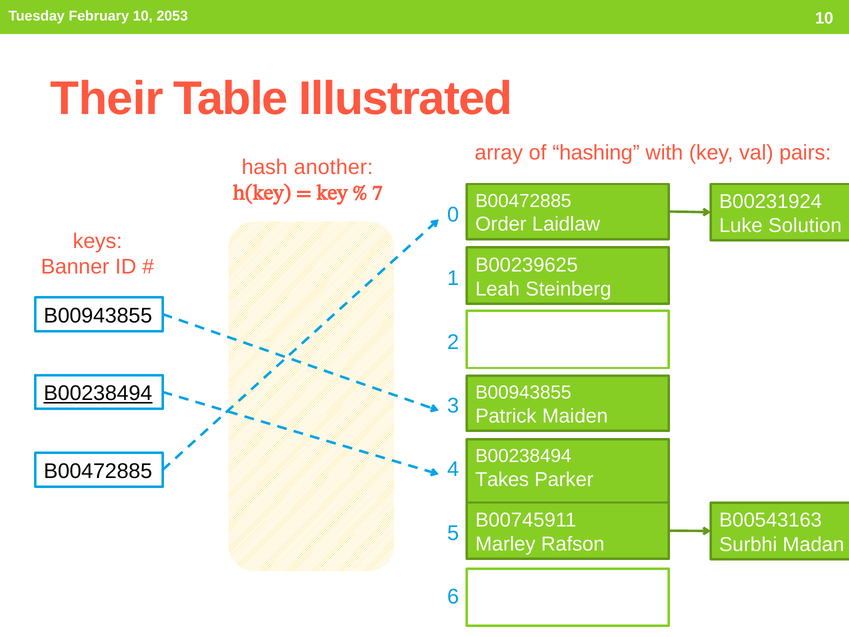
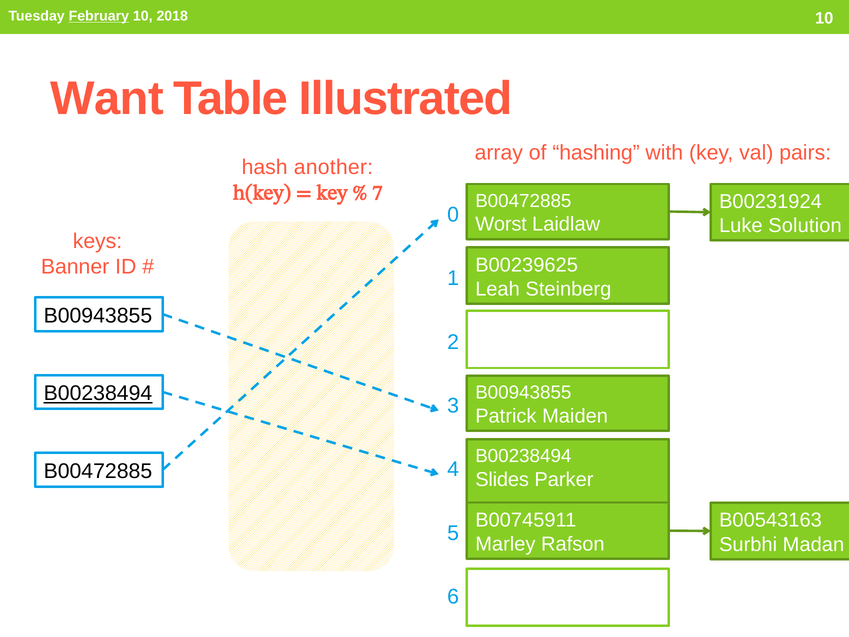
February underline: none -> present (99, 16)
2053: 2053 -> 2018 (172, 16)
Their: Their -> Want (107, 99)
Order: Order -> Worst (501, 224)
Takes: Takes -> Slides (502, 479)
